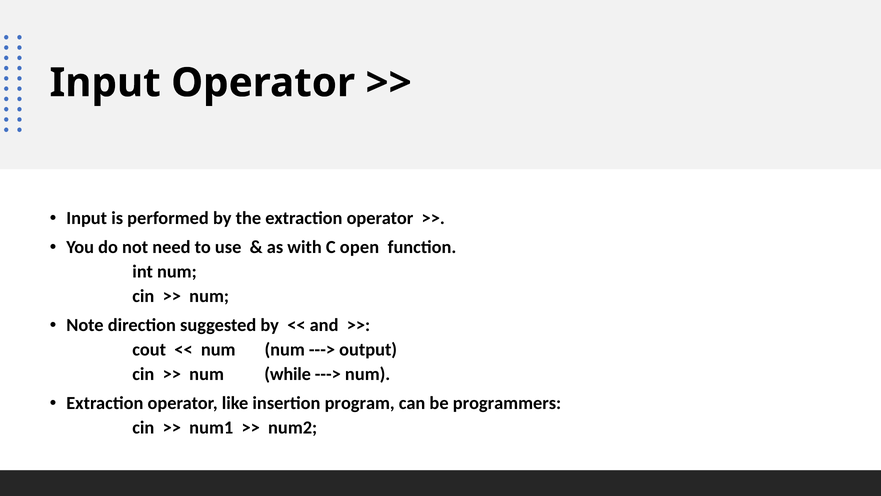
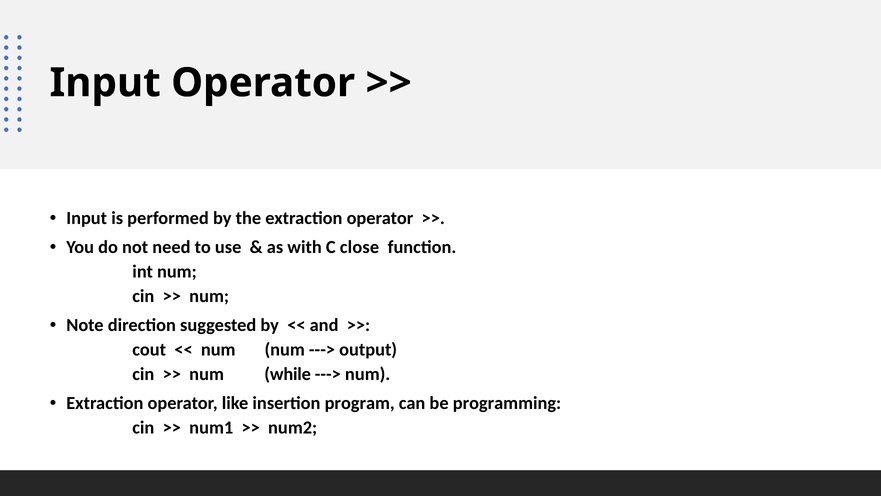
open: open -> close (360, 247)
programmers: programmers -> programming (507, 403)
